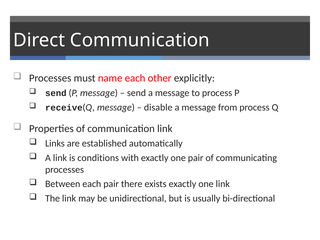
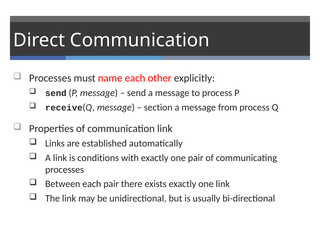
disable: disable -> section (158, 107)
